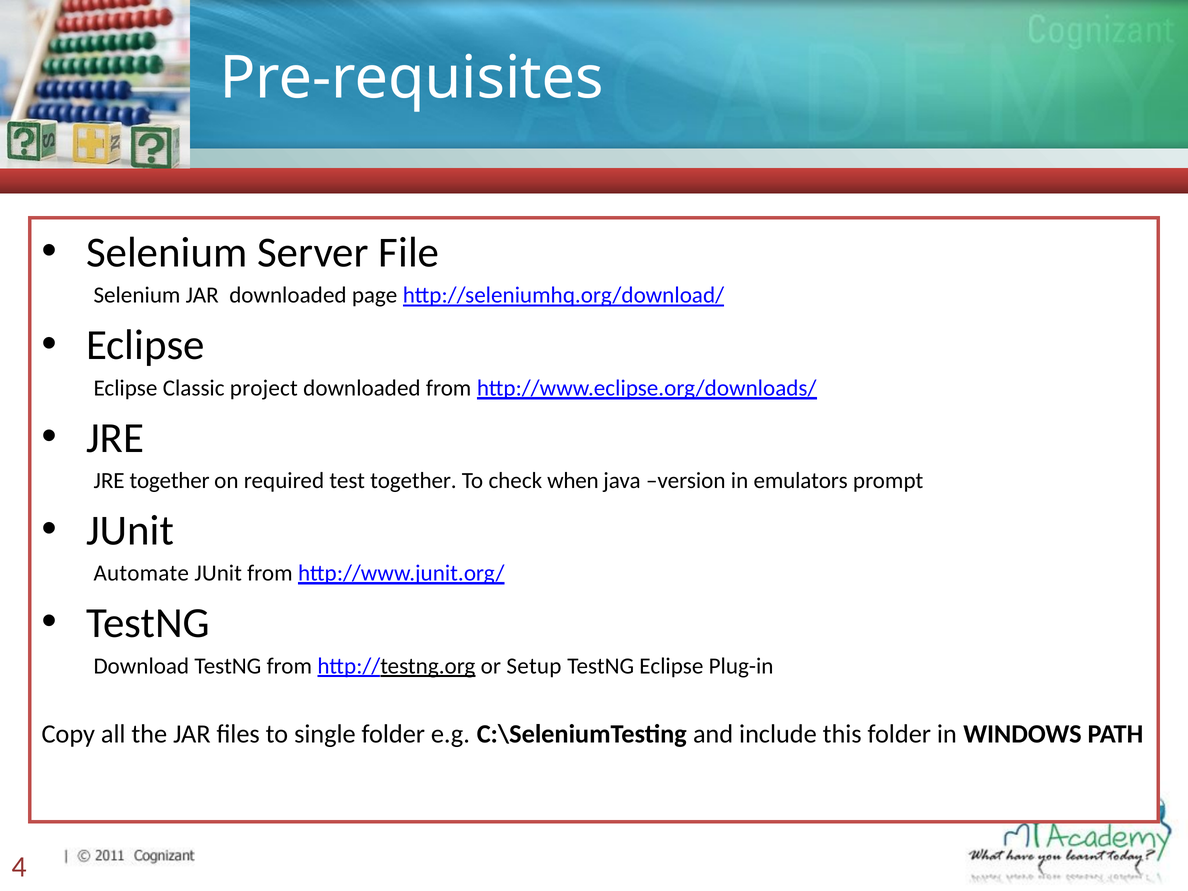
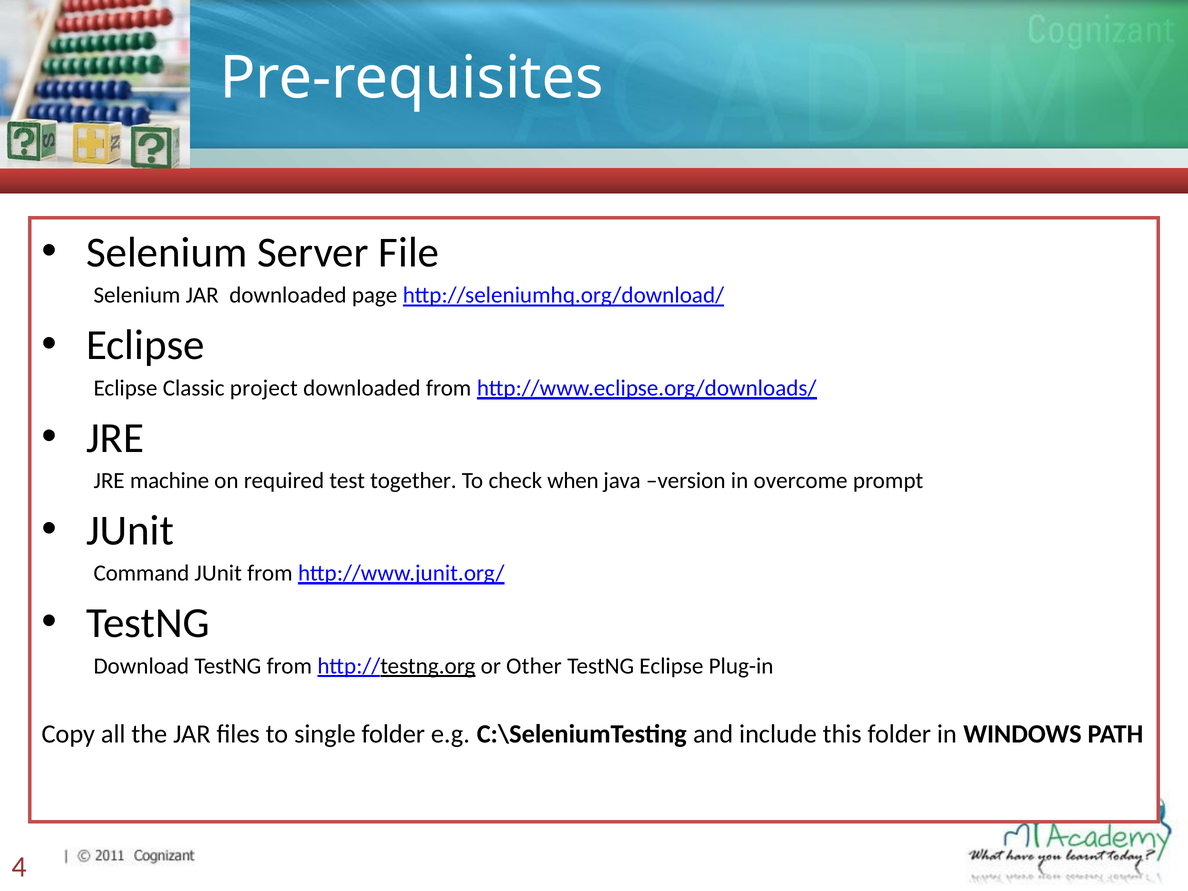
JRE together: together -> machine (170, 481)
emulators: emulators -> overcome (801, 481)
Automate: Automate -> Command (141, 573)
Setup: Setup -> Other (534, 666)
